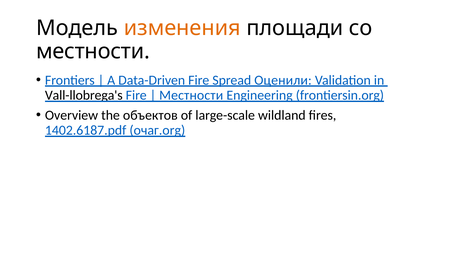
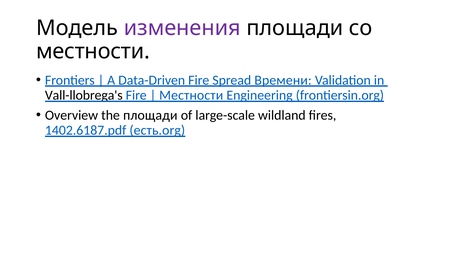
изменения colour: orange -> purple (182, 28)
Оценили: Оценили -> Времени (283, 80)
the объектов: объектов -> площади (150, 115)
очаг.org: очаг.org -> есть.org (157, 130)
